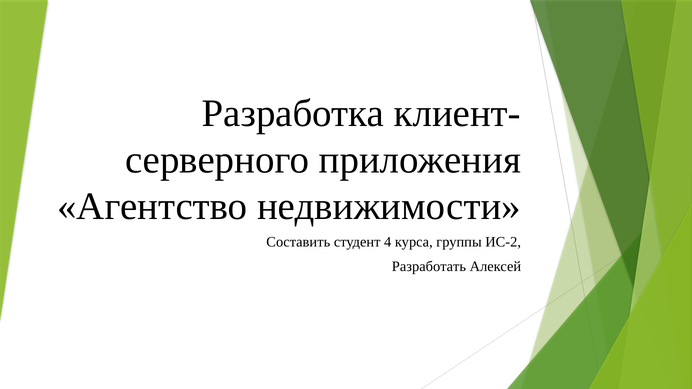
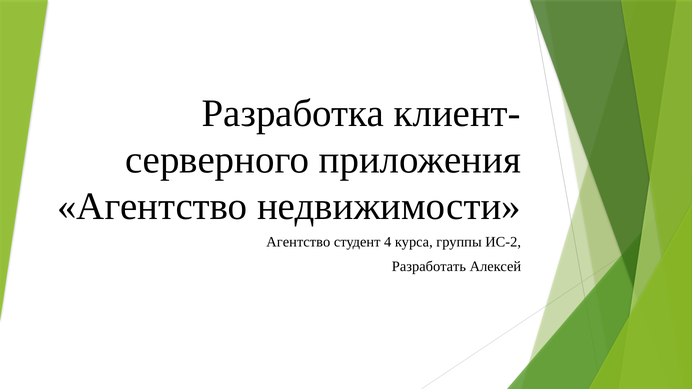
Составить: Составить -> Агентство (298, 242)
